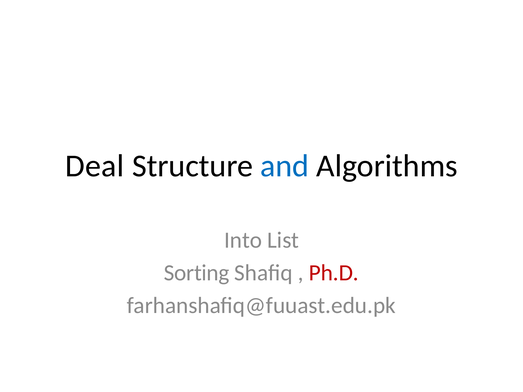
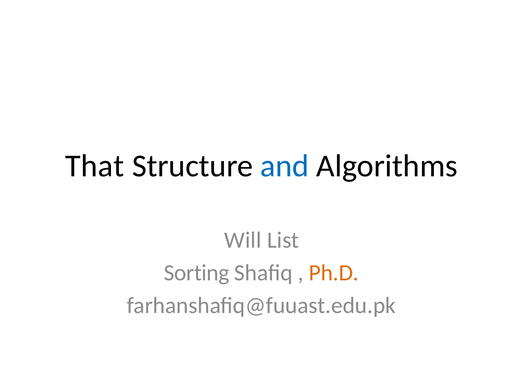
Deal: Deal -> That (95, 166)
Into: Into -> Will (243, 240)
Ph.D colour: red -> orange (334, 273)
